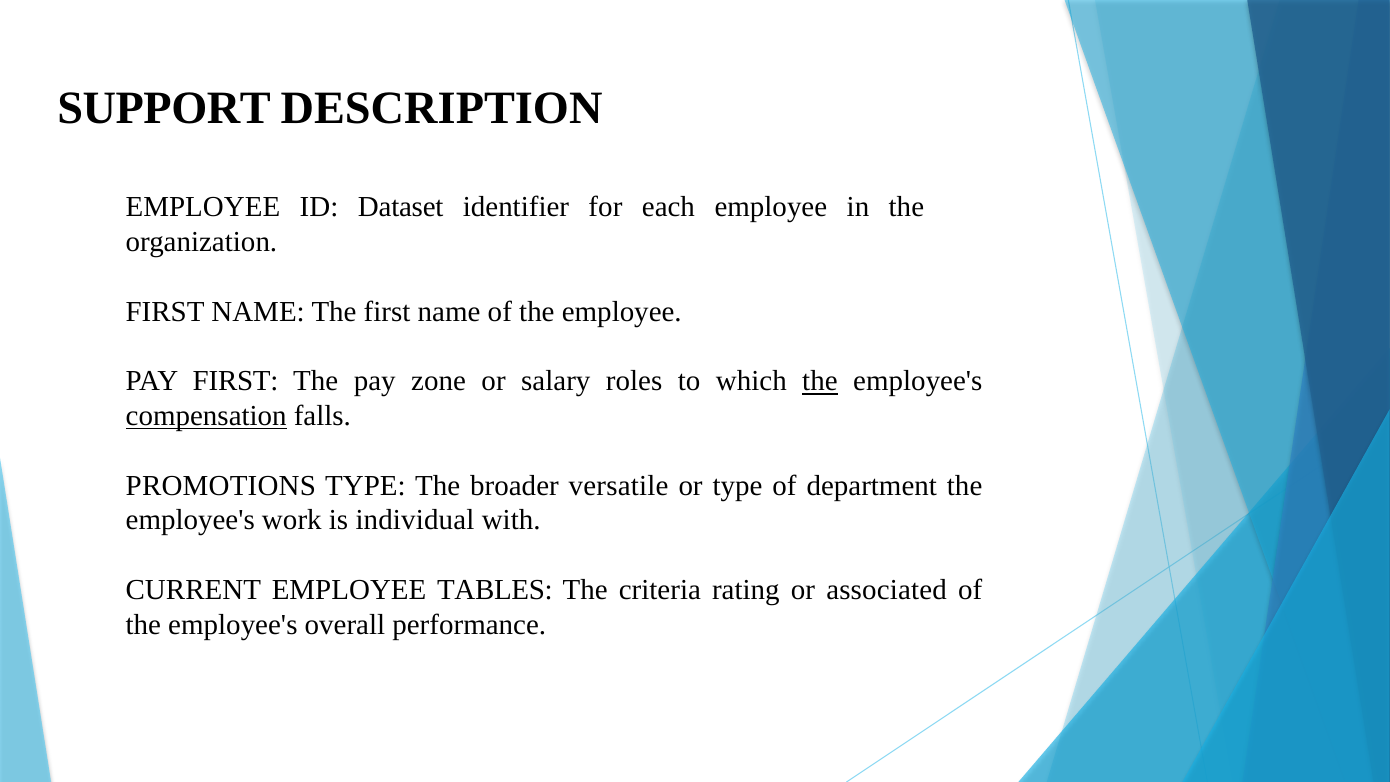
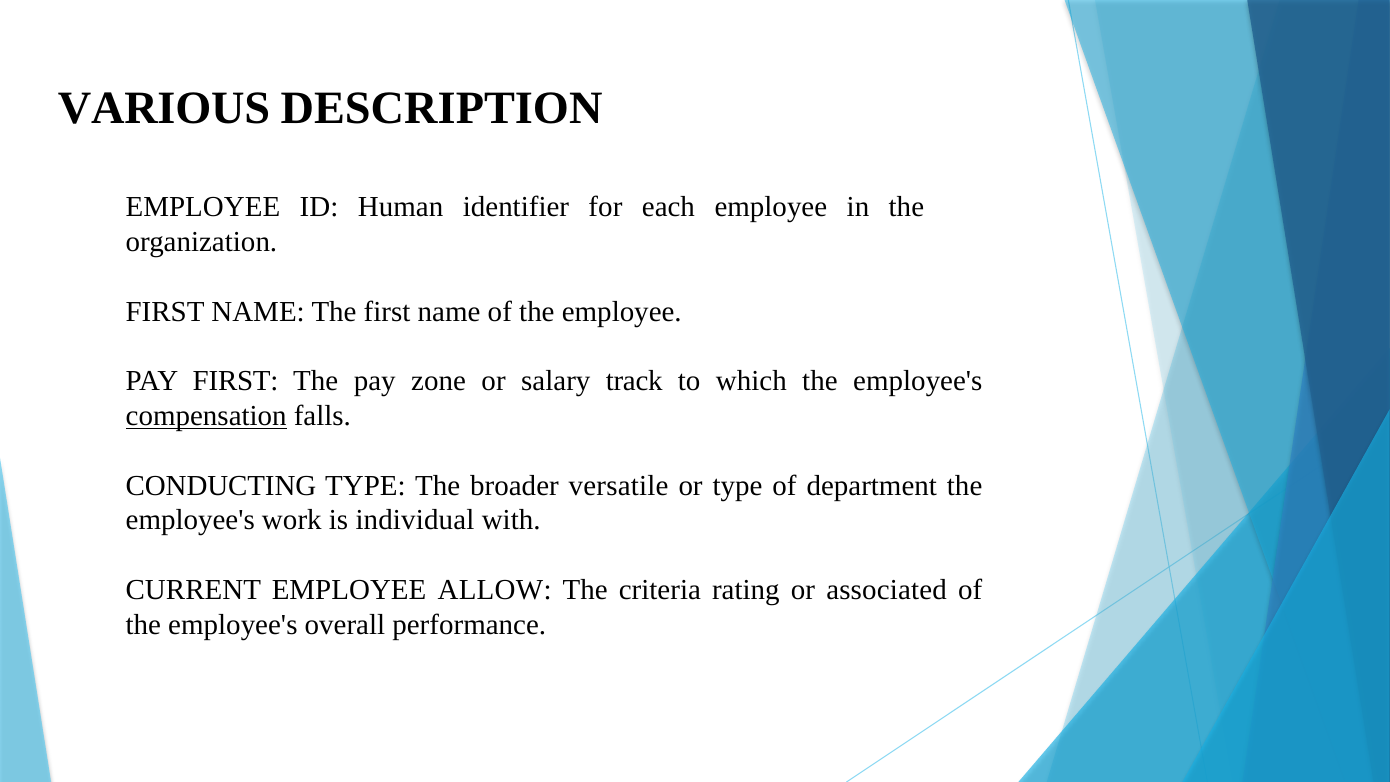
SUPPORT: SUPPORT -> VARIOUS (164, 108)
Dataset: Dataset -> Human (401, 207)
roles: roles -> track (634, 381)
the underline: present -> none (820, 381)
PROMOTIONS: PROMOTIONS -> CONDUCTING (221, 485)
TABLES: TABLES -> ALLOW (495, 590)
